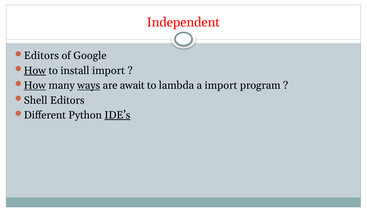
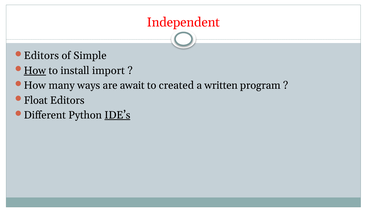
Google: Google -> Simple (90, 56)
How underline: present -> none (35, 85)
ways underline: present -> none (89, 85)
lambda: lambda -> created (176, 85)
a import: import -> written (221, 85)
Shell: Shell -> Float (36, 100)
